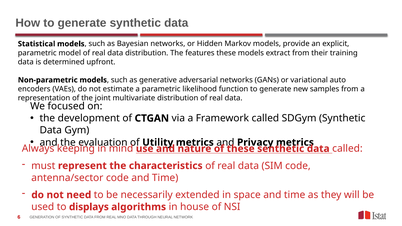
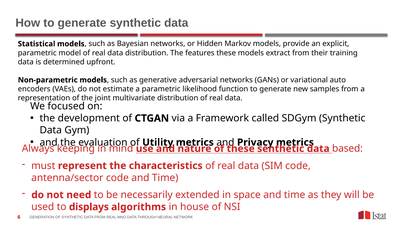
data called: called -> based (347, 149)
